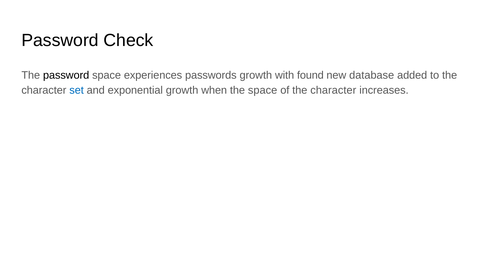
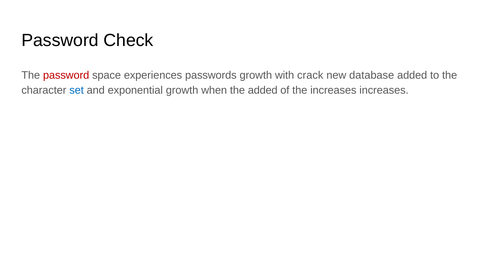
password colour: black -> red (66, 75)
found: found -> crack (310, 75)
the space: space -> added (263, 90)
of the character: character -> increases (333, 90)
